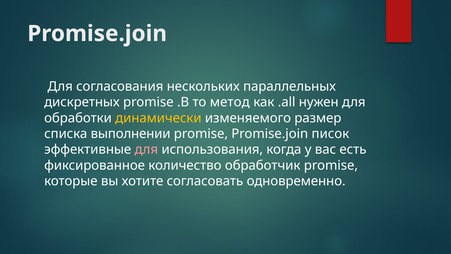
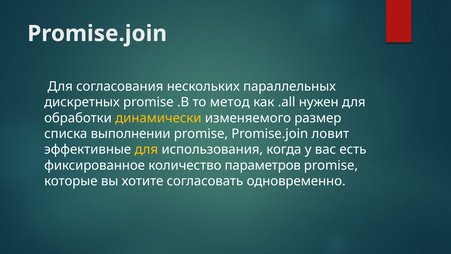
писок: писок -> ловит (330, 134)
для colour: pink -> yellow (146, 149)
обработчик: обработчик -> параметров (263, 165)
